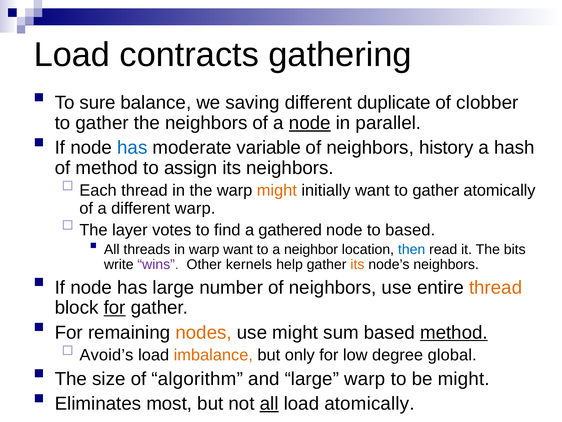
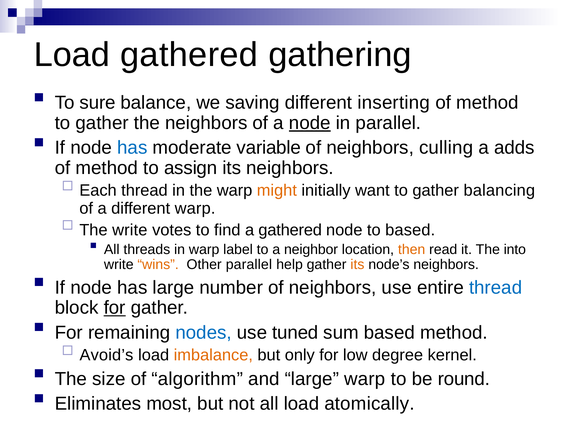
Load contracts: contracts -> gathered (189, 55)
duplicate: duplicate -> inserting (394, 103)
clobber: clobber -> method (487, 103)
history: history -> culling (446, 148)
hash: hash -> adds (514, 148)
gather atomically: atomically -> balancing (499, 190)
The layer: layer -> write (130, 230)
warp want: want -> label (238, 249)
then colour: blue -> orange (412, 249)
bits: bits -> into (515, 249)
wins colour: purple -> orange (158, 264)
Other kernels: kernels -> parallel (249, 264)
thread colour: orange -> blue (496, 287)
nodes colour: orange -> blue (204, 332)
use might: might -> tuned (295, 332)
method underline: present -> none (454, 332)
global: global -> kernel (452, 355)
be might: might -> round (464, 378)
all underline: present -> none (269, 403)
